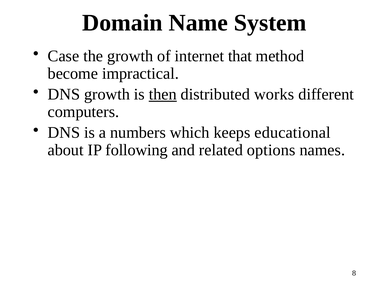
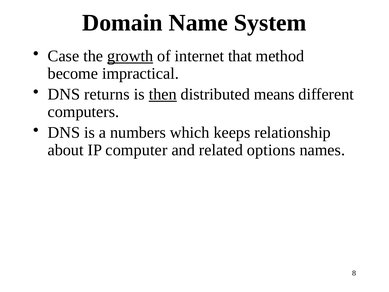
growth underline: none -> present (130, 56)
DNS growth: growth -> returns (107, 94)
works: works -> means (274, 94)
educational: educational -> relationship (293, 132)
following: following -> computer (136, 150)
